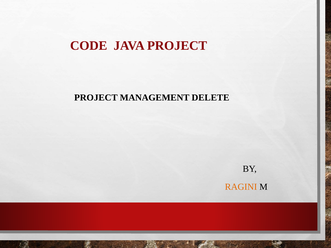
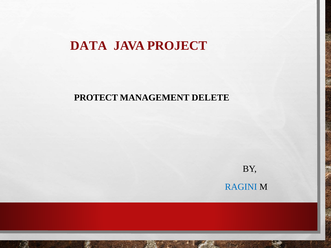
CODE: CODE -> DATA (89, 46)
PROJECT: PROJECT -> PROTECT (96, 98)
RAGINI colour: orange -> blue (241, 187)
